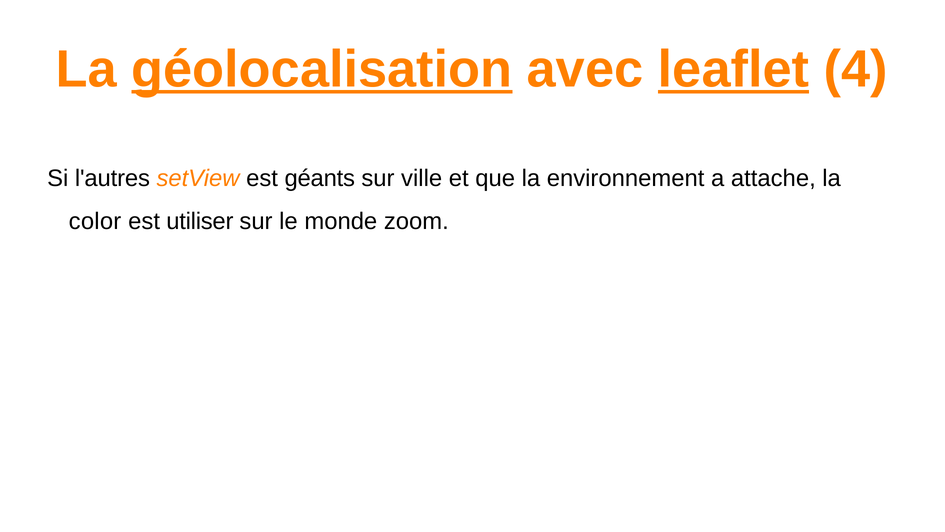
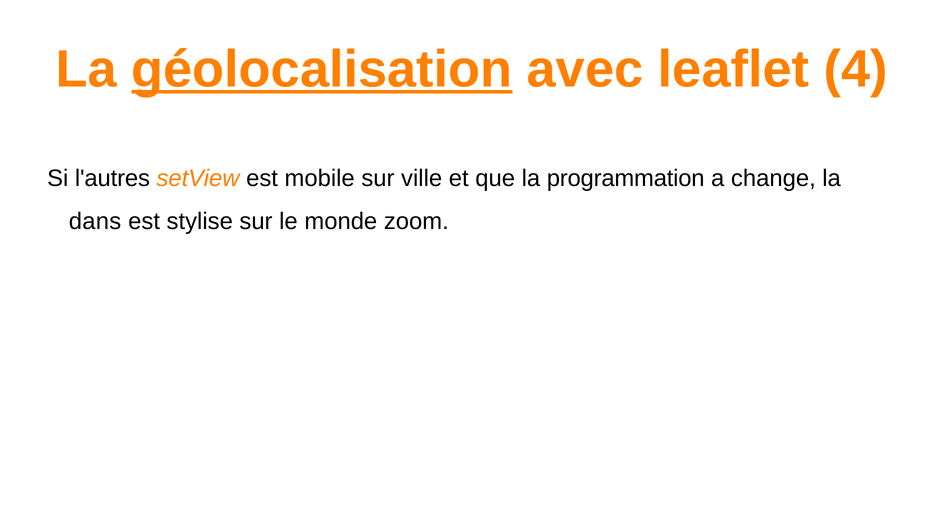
leaflet underline: present -> none (734, 69)
géants: géants -> mobile (320, 178)
environnement: environnement -> programmation (626, 178)
attache: attache -> change (773, 178)
color: color -> dans (95, 221)
utiliser: utiliser -> stylise (200, 221)
